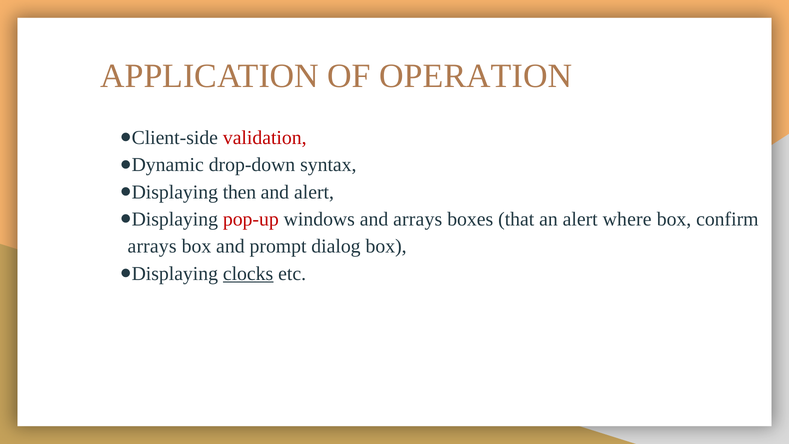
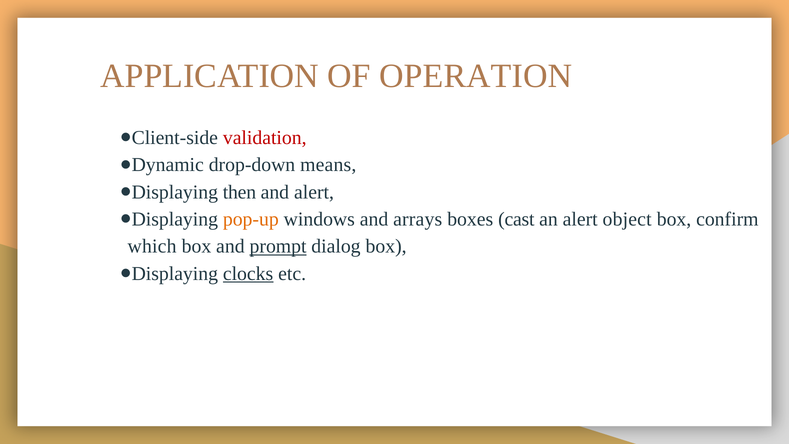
syntax: syntax -> means (328, 165)
pop-up colour: red -> orange (251, 219)
that: that -> cast (516, 219)
where: where -> object (627, 219)
arrays: arrays -> which (152, 246)
prompt underline: none -> present (278, 246)
